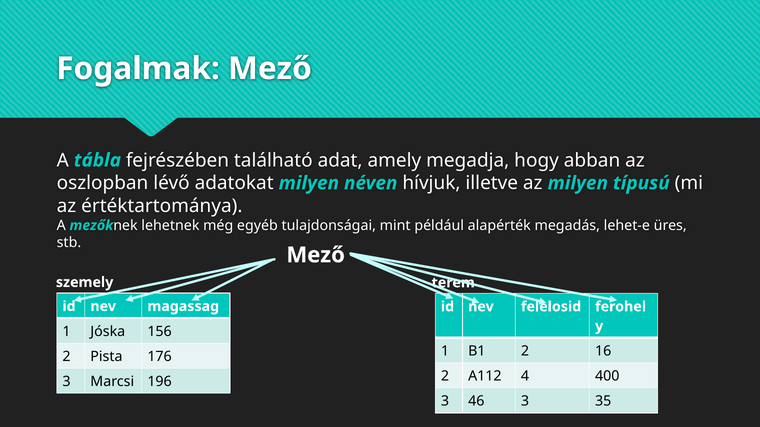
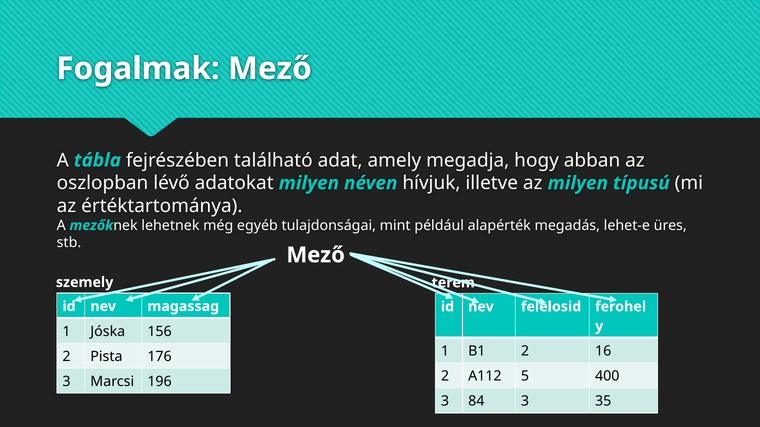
4: 4 -> 5 (525, 377)
46: 46 -> 84 (476, 402)
